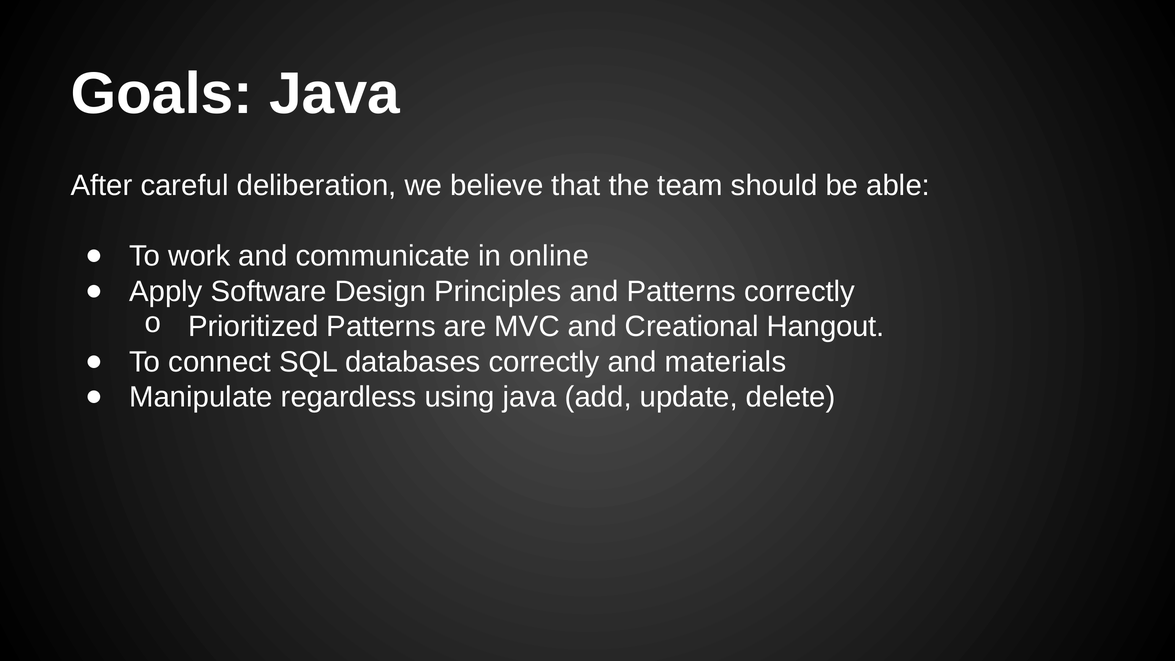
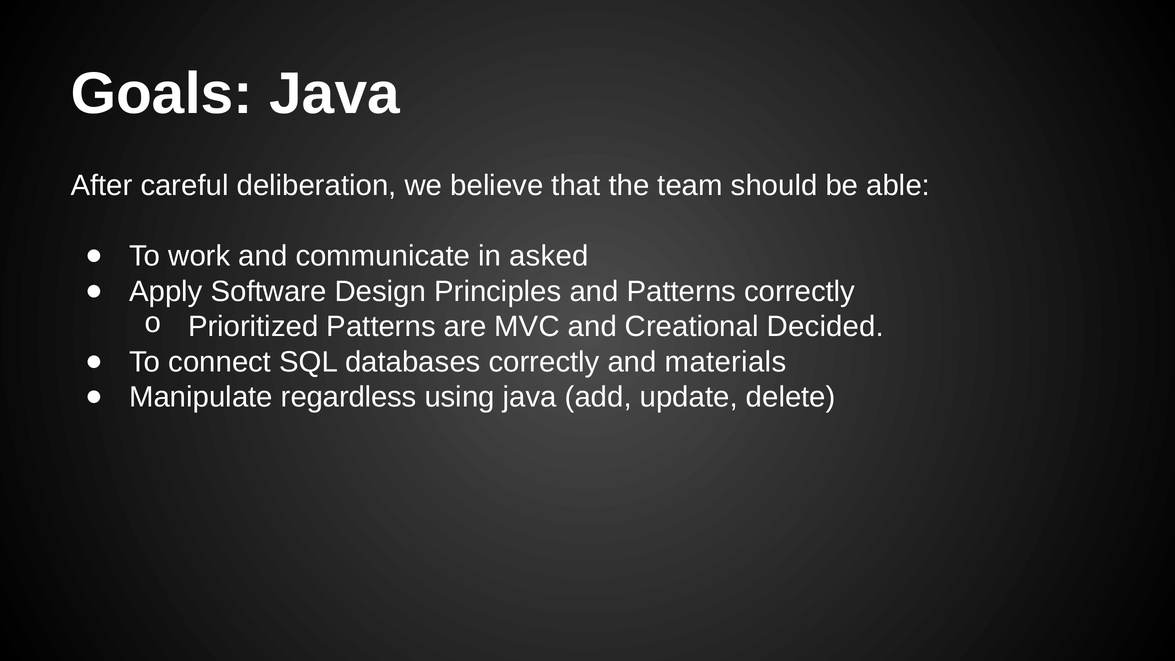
online: online -> asked (549, 256)
Hangout: Hangout -> Decided (825, 327)
